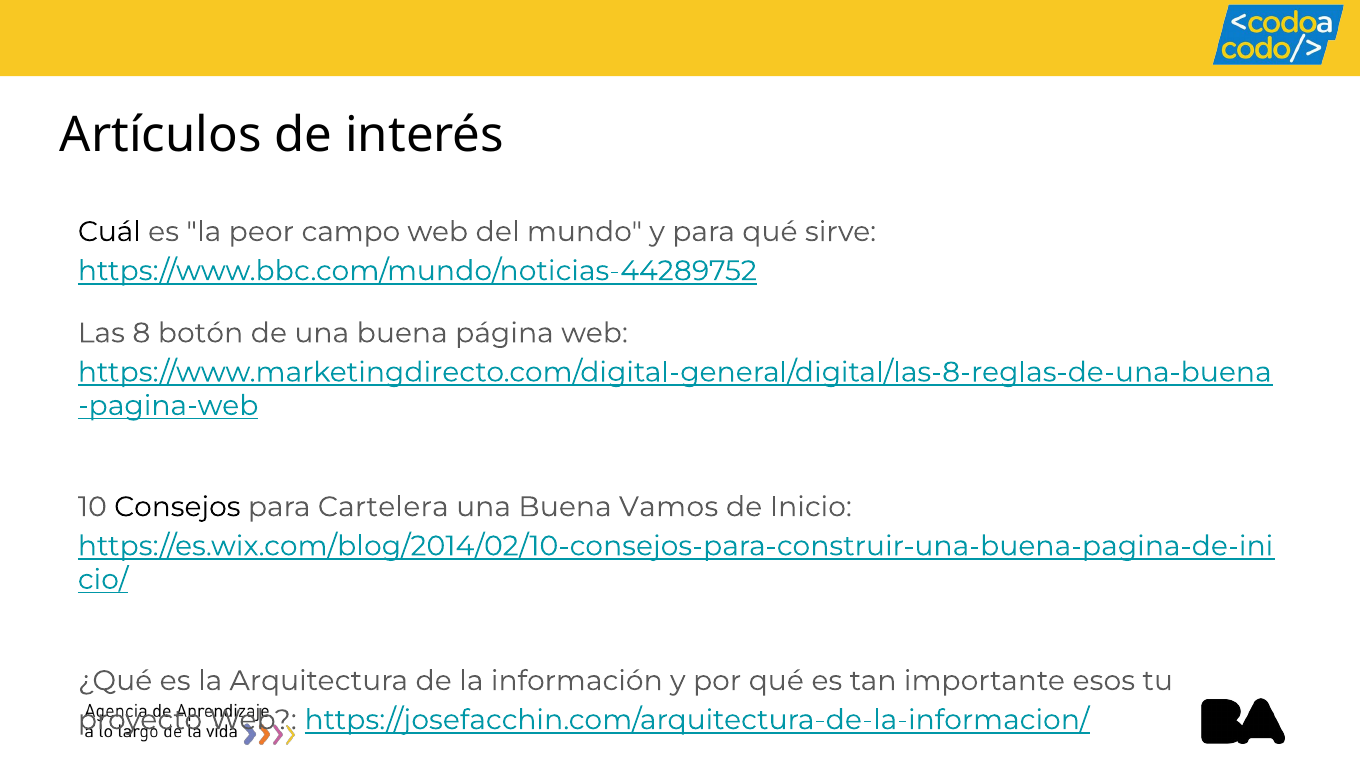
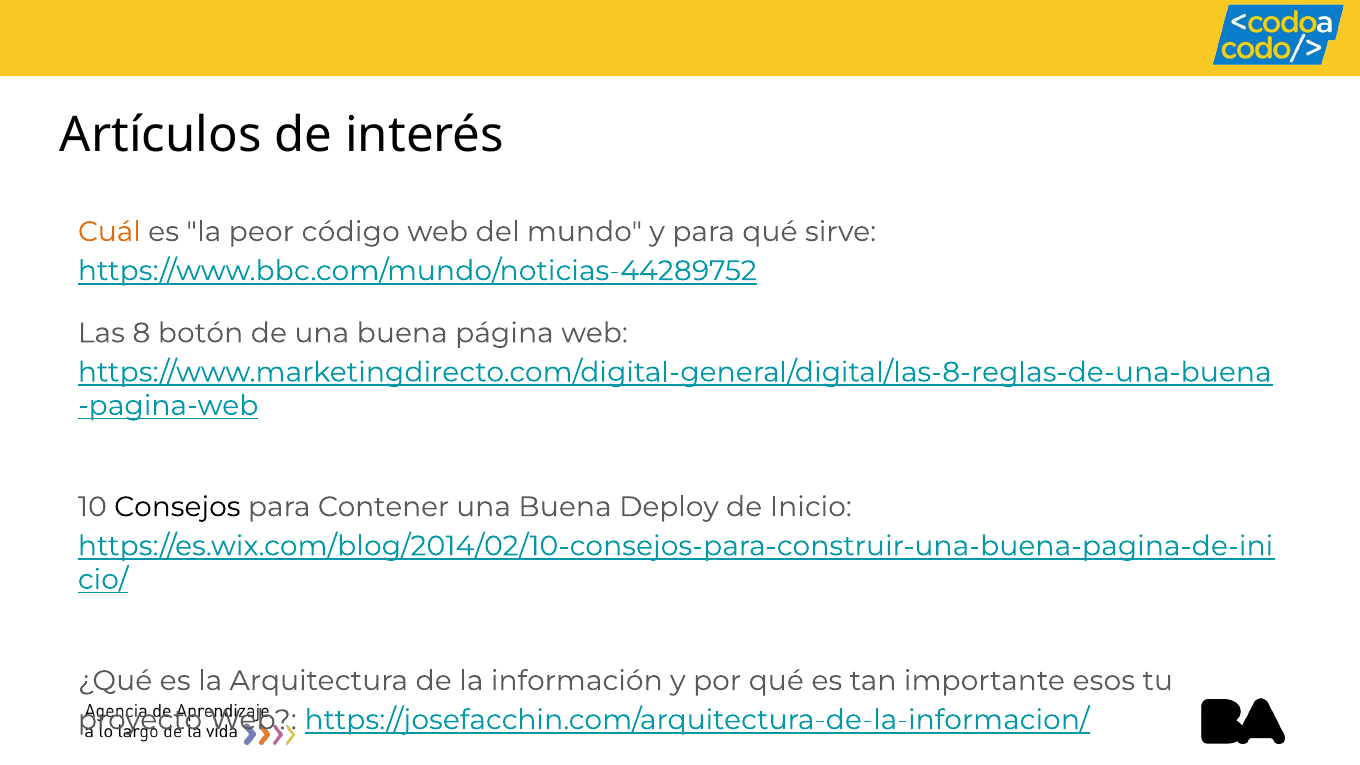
Cuál colour: black -> orange (109, 232)
campo: campo -> código (351, 232)
Cartelera: Cartelera -> Contener (383, 507)
Vamos: Vamos -> Deploy (669, 507)
